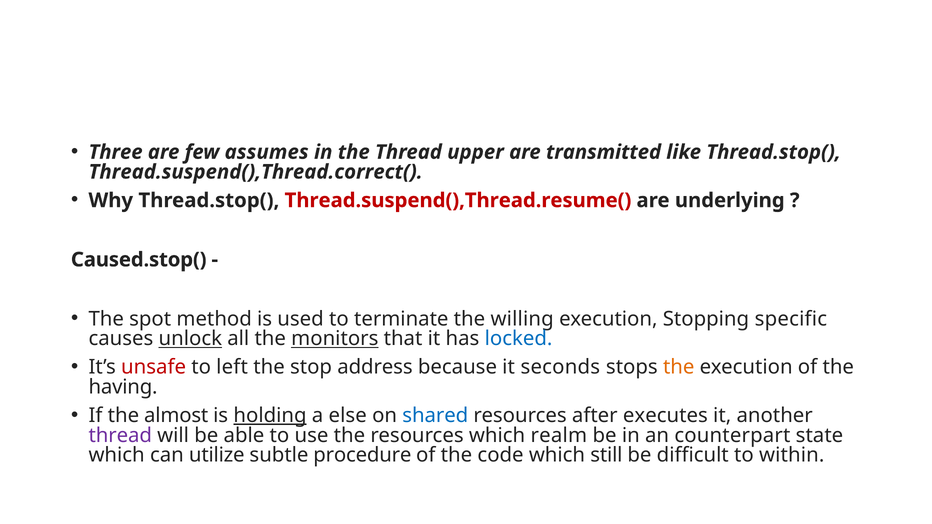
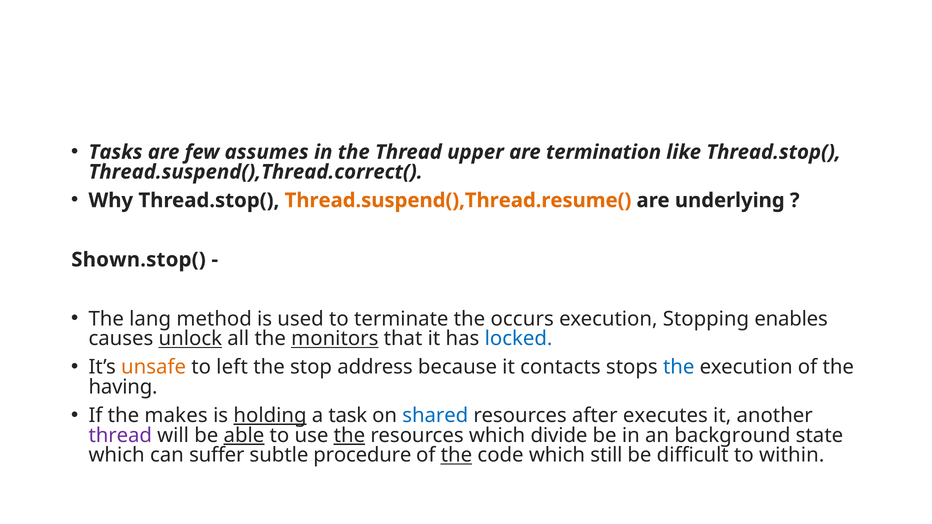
Three: Three -> Tasks (116, 152)
transmitted: transmitted -> termination (604, 152)
Thread.suspend(),Thread.resume( colour: red -> orange (458, 201)
Caused.stop(: Caused.stop( -> Shown.stop( (139, 260)
spot: spot -> lang (150, 319)
willing: willing -> occurs (522, 319)
specific: specific -> enables (791, 319)
unsafe colour: red -> orange (154, 367)
seconds: seconds -> contacts (560, 367)
the colour: orange -> blue (679, 367)
almost: almost -> makes (176, 416)
else: else -> task (348, 416)
able underline: none -> present (244, 436)
the underline: none -> present (349, 436)
realm: realm -> divide (559, 436)
counterpart: counterpart -> background (732, 436)
utilize: utilize -> suffer (217, 455)
the underline: none -> present (456, 455)
